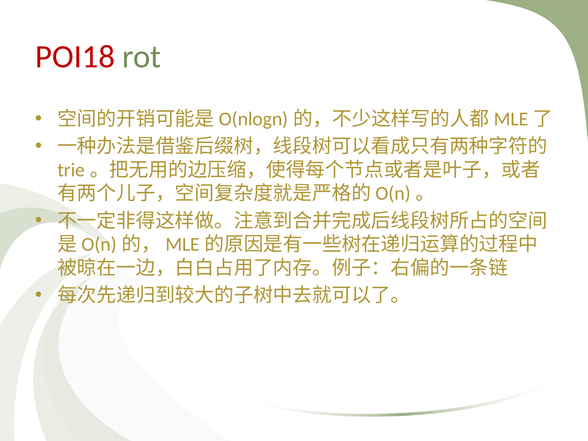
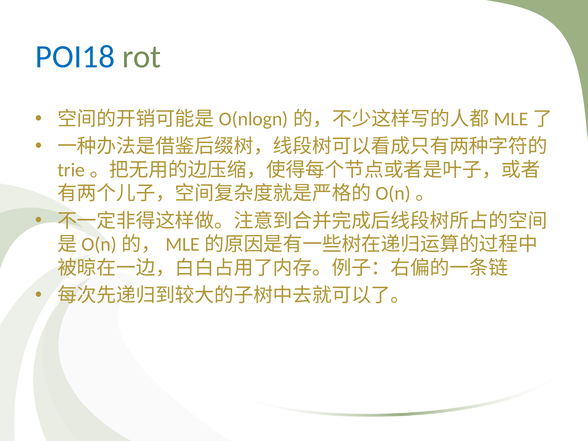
POI18 colour: red -> blue (75, 57)
